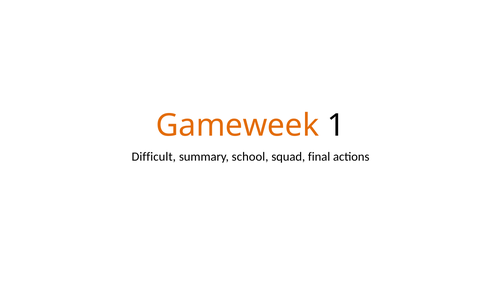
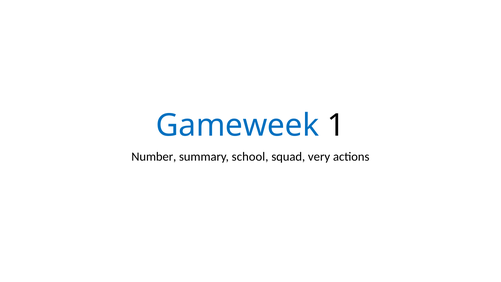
Gameweek colour: orange -> blue (238, 125)
Difficult: Difficult -> Number (154, 157)
final: final -> very (319, 157)
